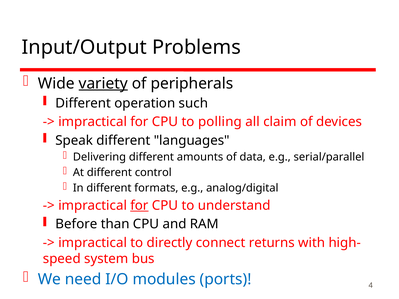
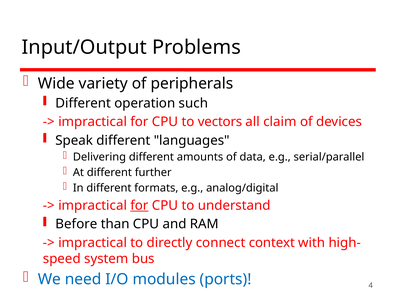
variety underline: present -> none (103, 83)
polling: polling -> vectors (220, 122)
control: control -> further (153, 173)
returns: returns -> context (272, 243)
